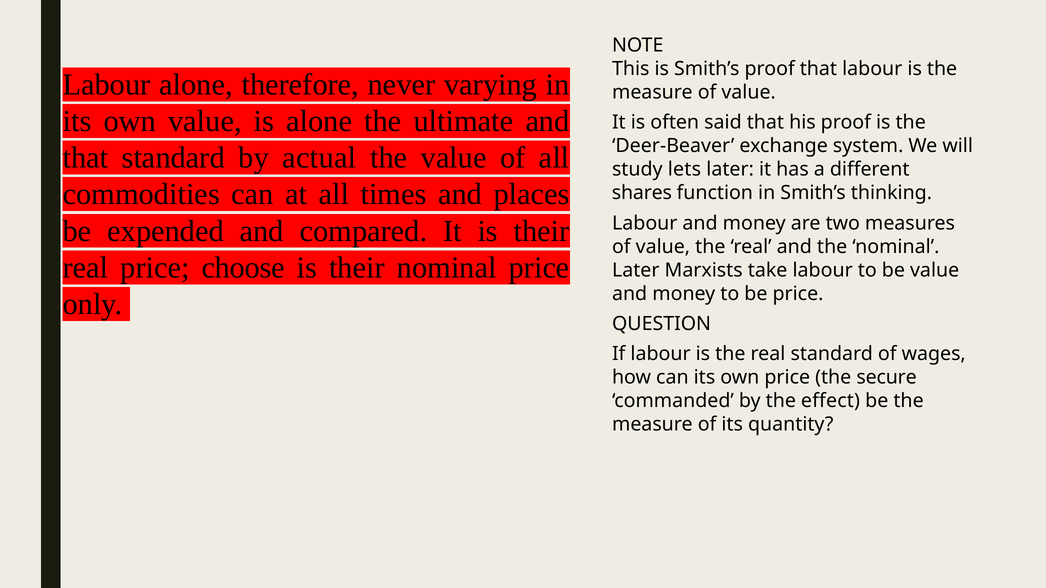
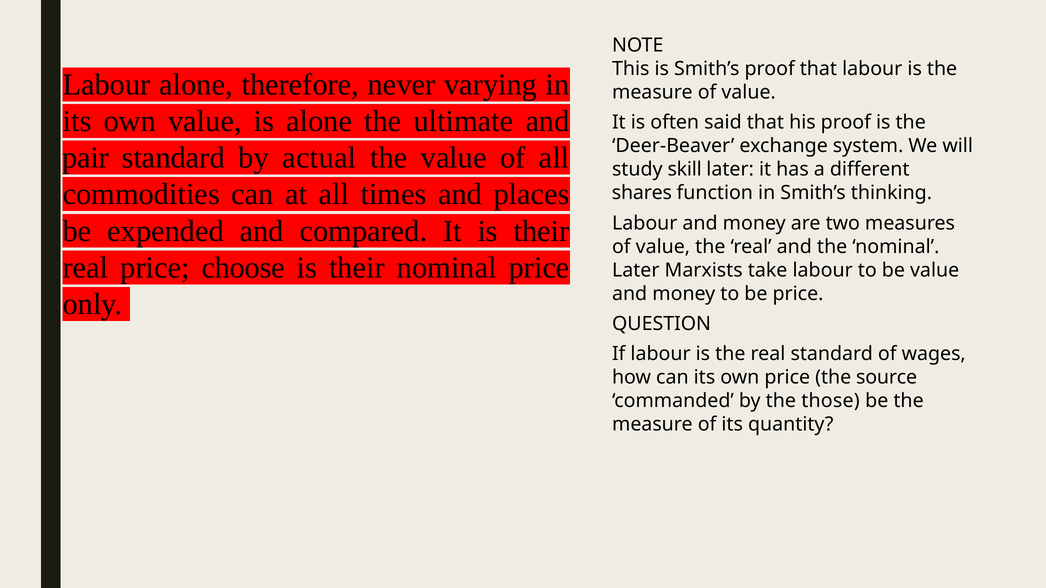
that: that -> pair (86, 158)
lets: lets -> skill (685, 170)
secure: secure -> source (887, 378)
effect: effect -> those (830, 401)
